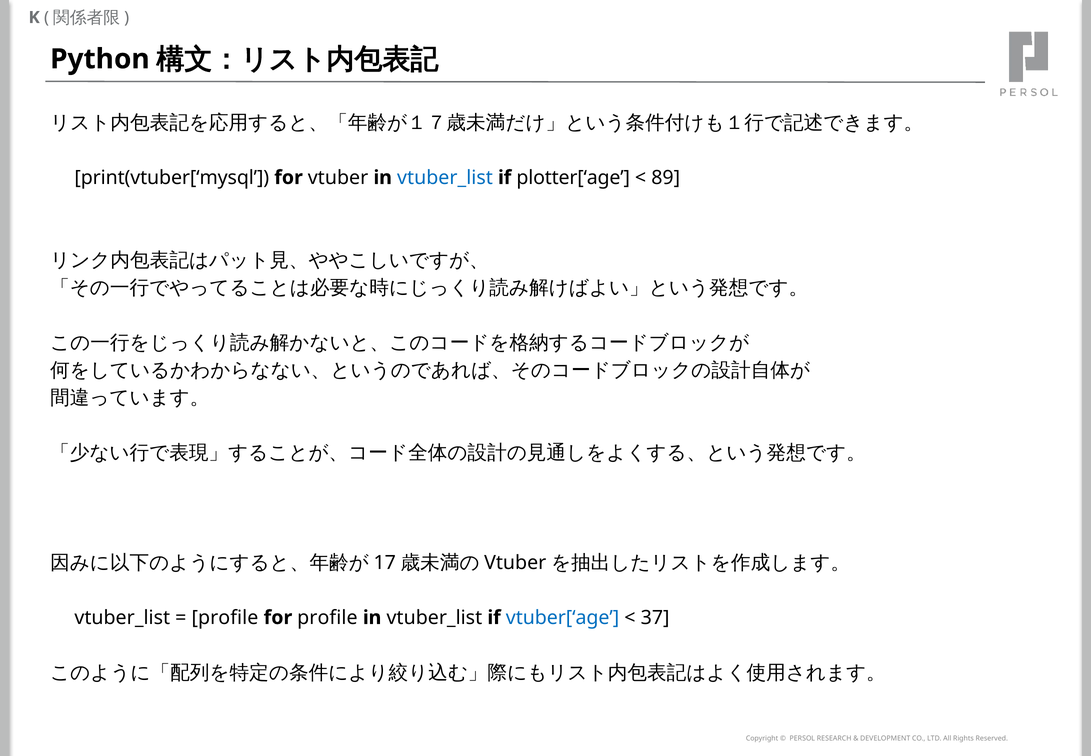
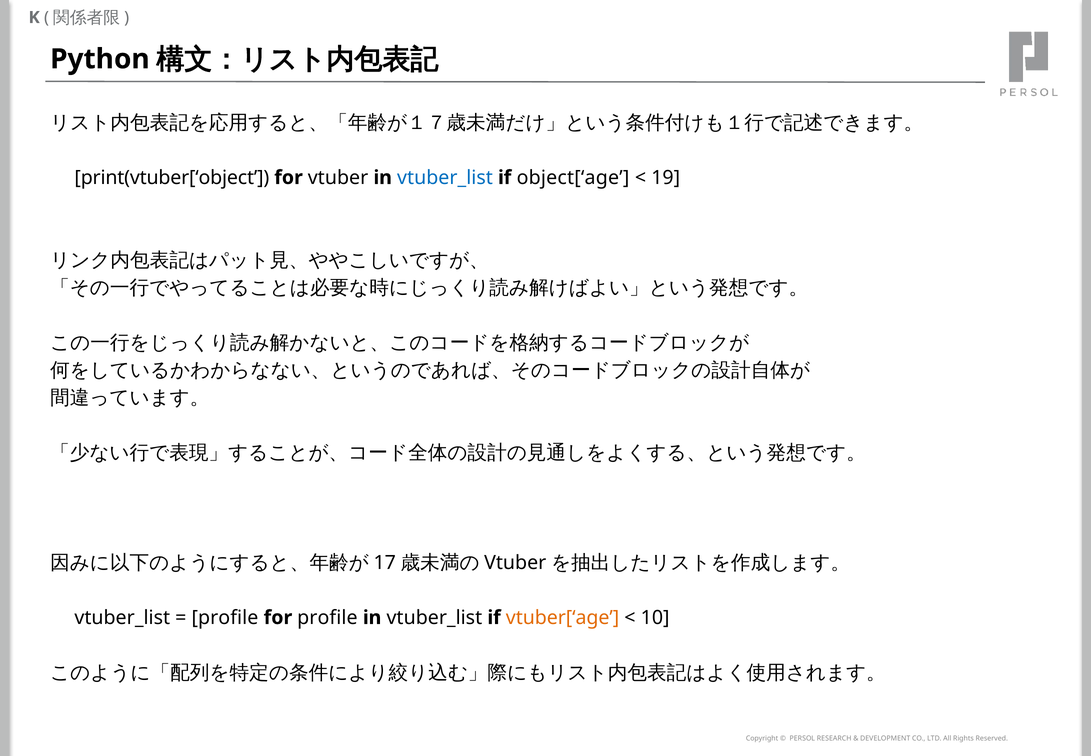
print(vtuber[‘mysql: print(vtuber[‘mysql -> print(vtuber[‘object (172, 177)
plotter[‘age: plotter[‘age -> object[‘age (573, 177)
89: 89 -> 19 (666, 177)
vtuber[‘age colour: blue -> orange (563, 617)
37: 37 -> 10 (655, 617)
